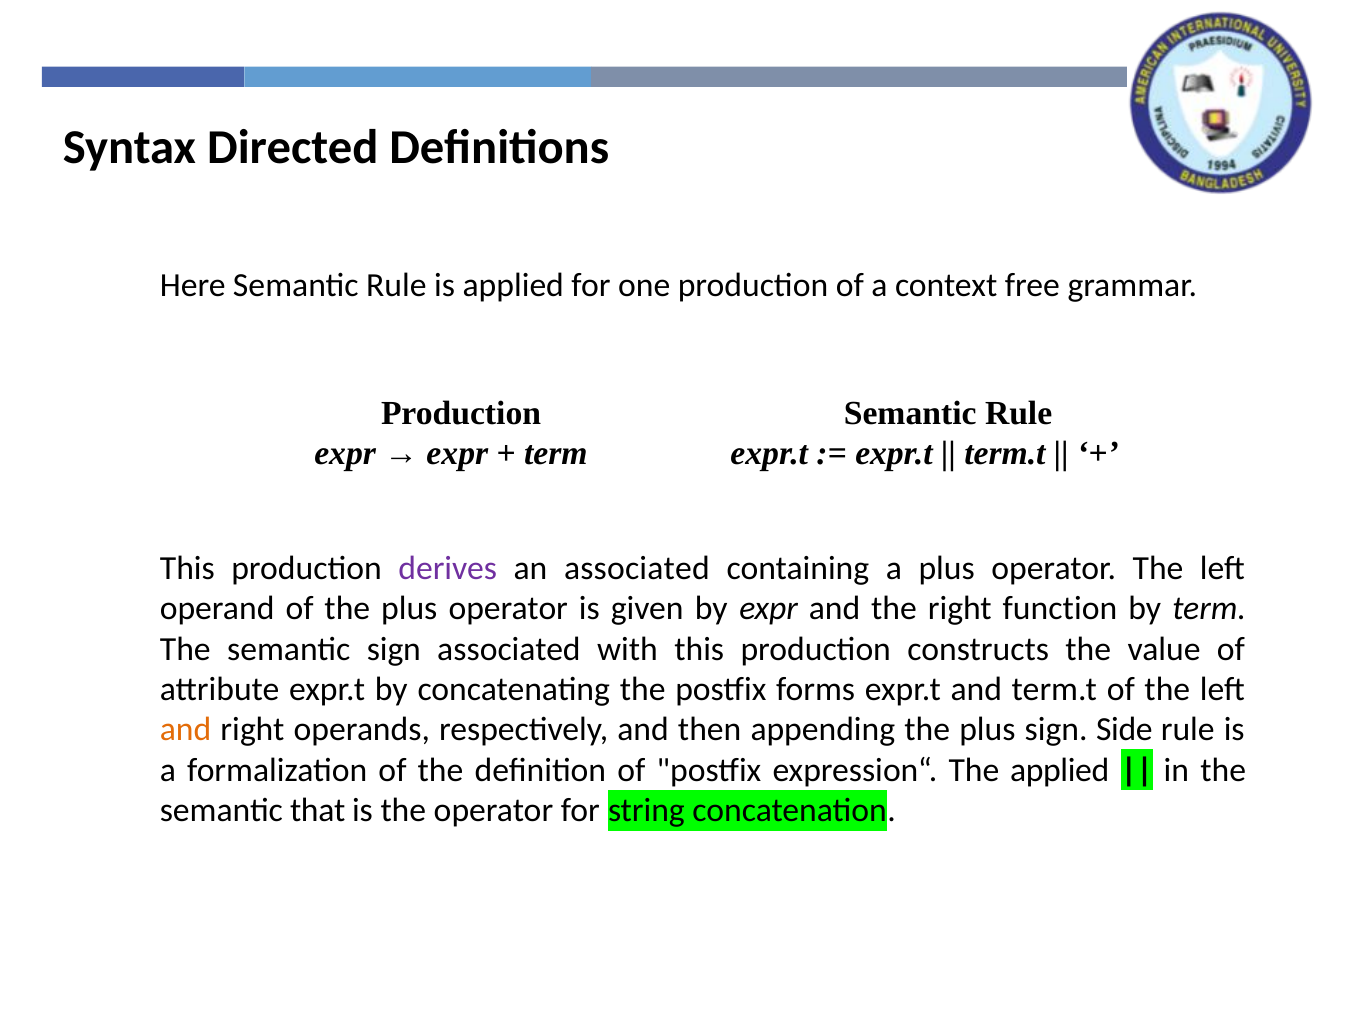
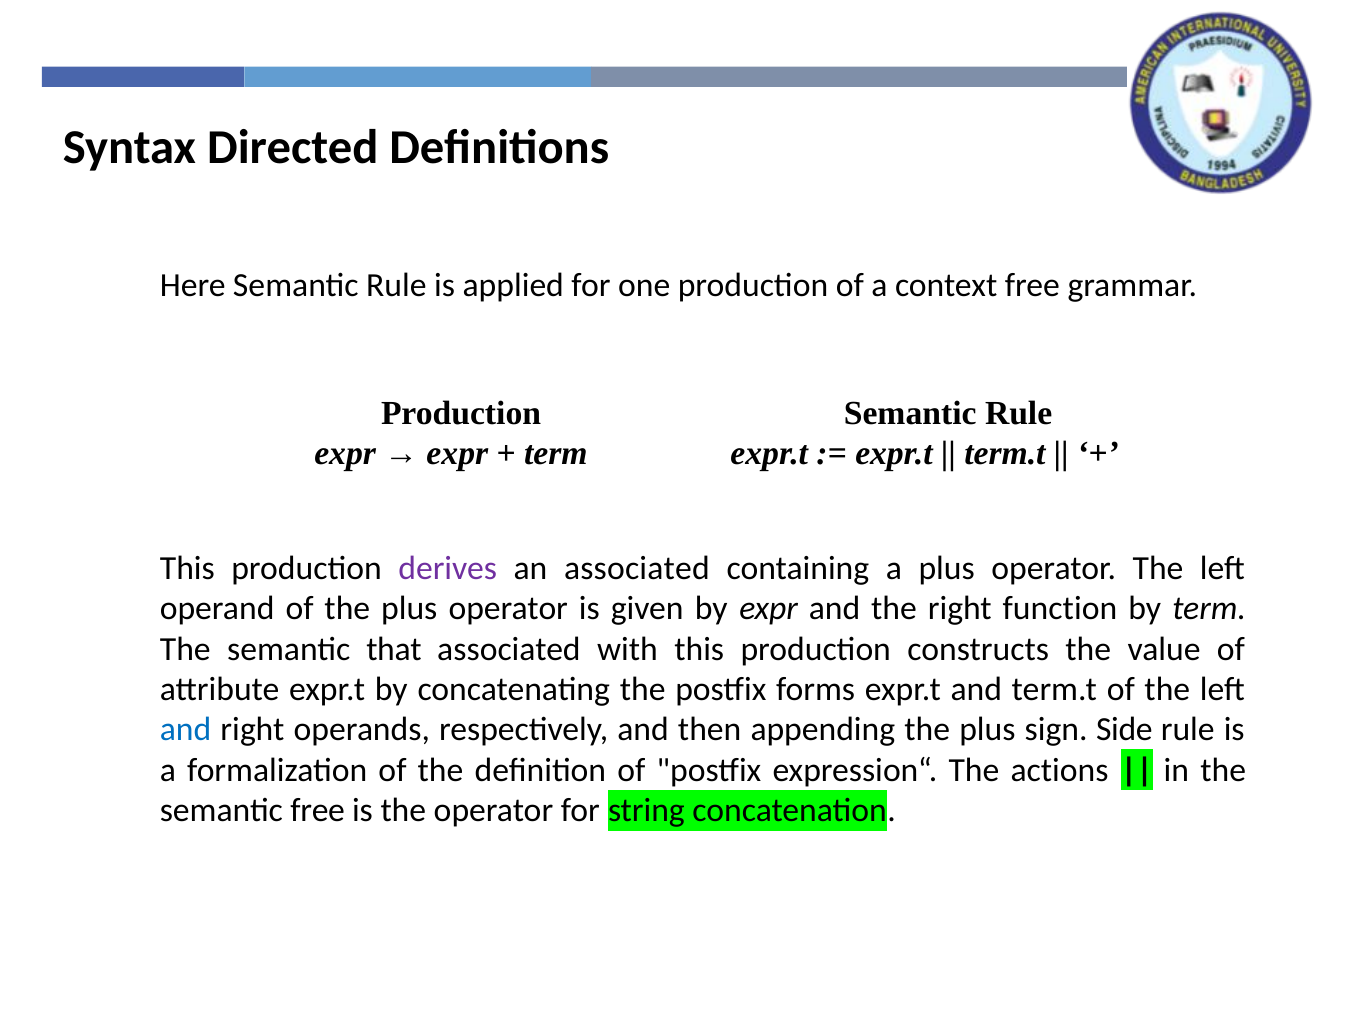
semantic sign: sign -> that (394, 649)
and colour: orange -> blue (186, 730)
The applied: applied -> actions (1060, 770)
semantic that: that -> free (318, 811)
